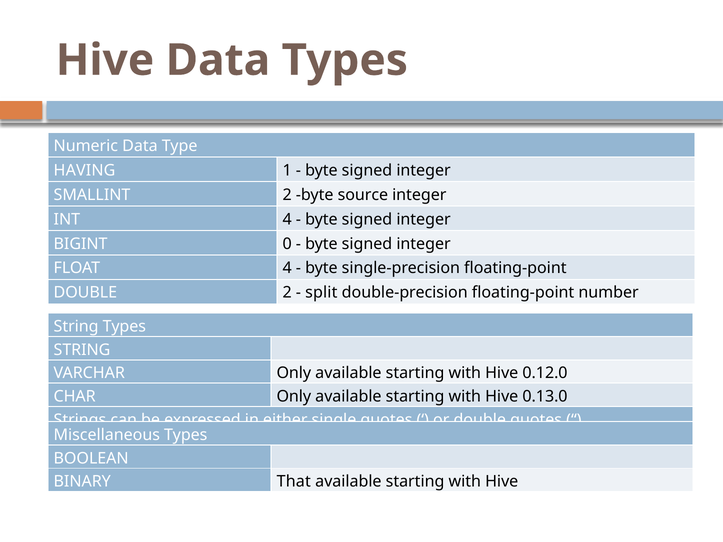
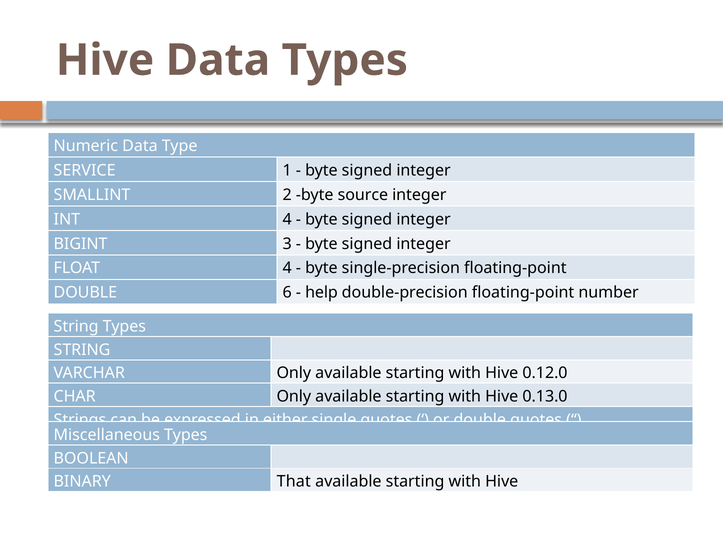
HAVING: HAVING -> SERVICE (85, 170)
0: 0 -> 3 (287, 244)
DOUBLE 2: 2 -> 6 (287, 293)
split: split -> help (321, 293)
